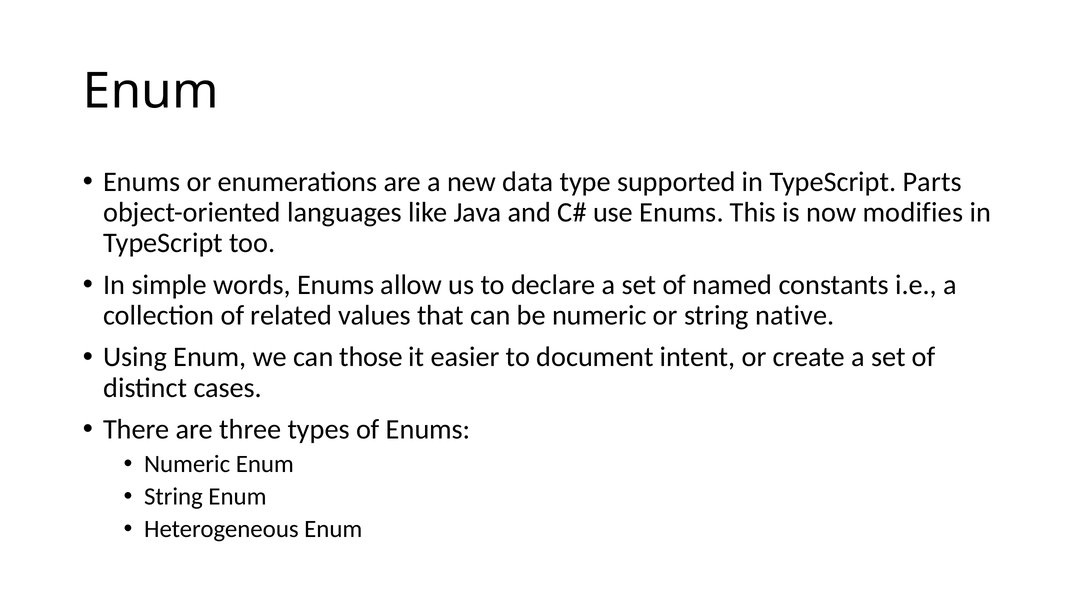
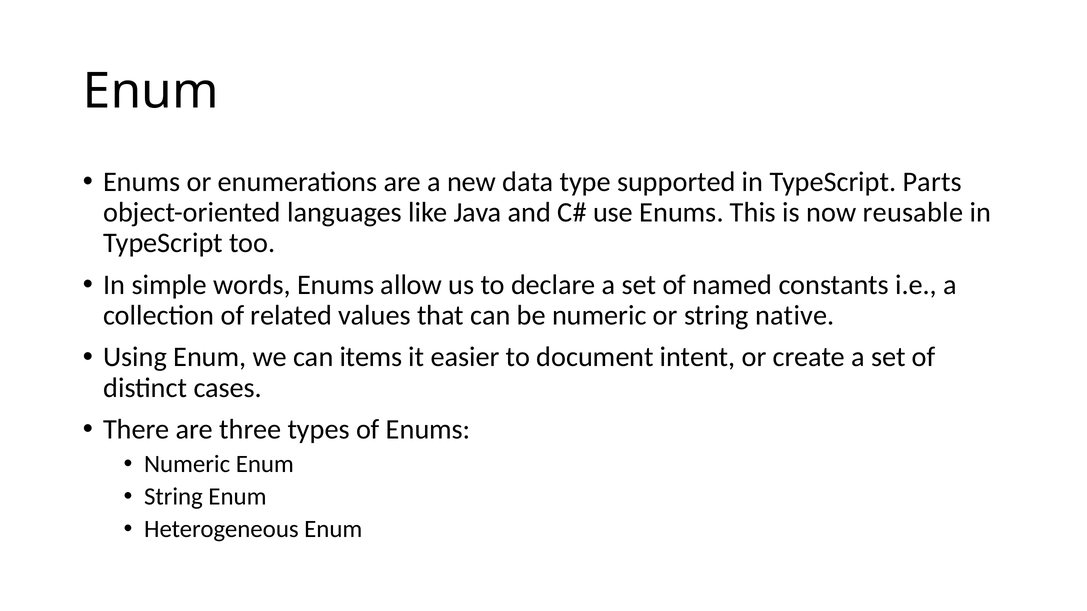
modifies: modifies -> reusable (913, 213)
those: those -> items (371, 357)
